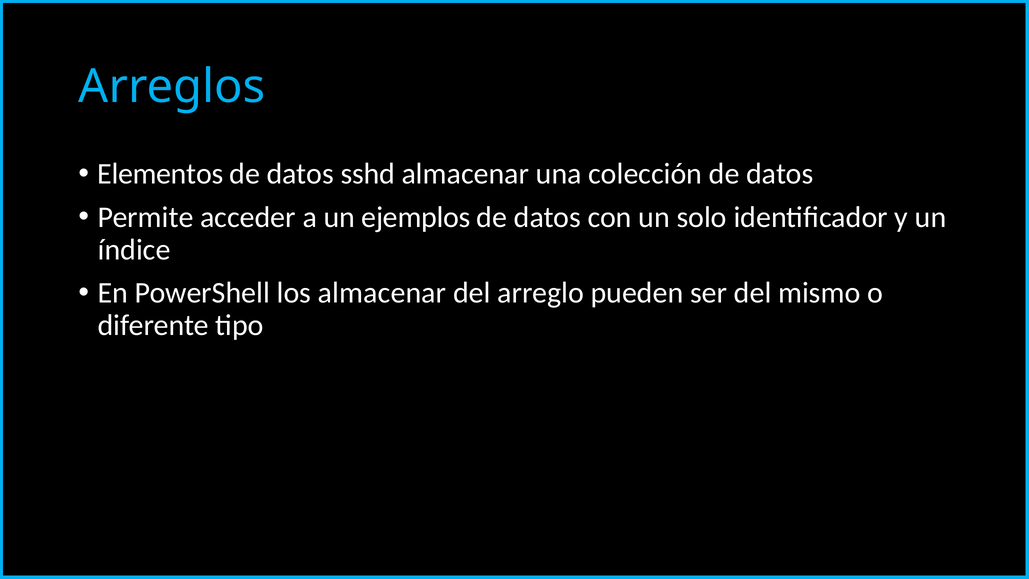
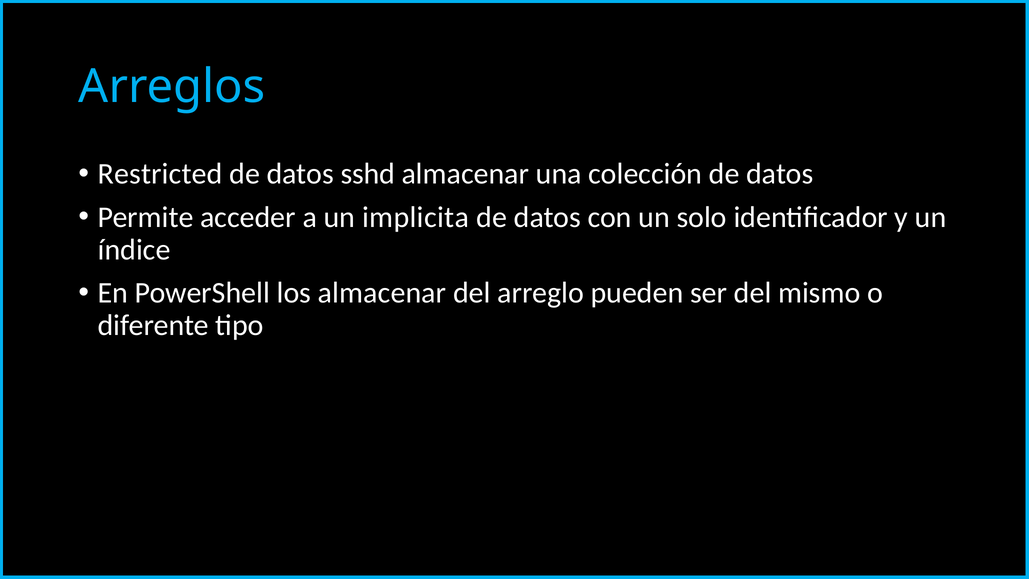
Elementos: Elementos -> Restricted (160, 174)
ejemplos: ejemplos -> implicita (416, 217)
